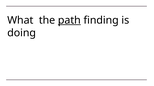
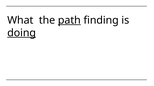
doing underline: none -> present (22, 33)
